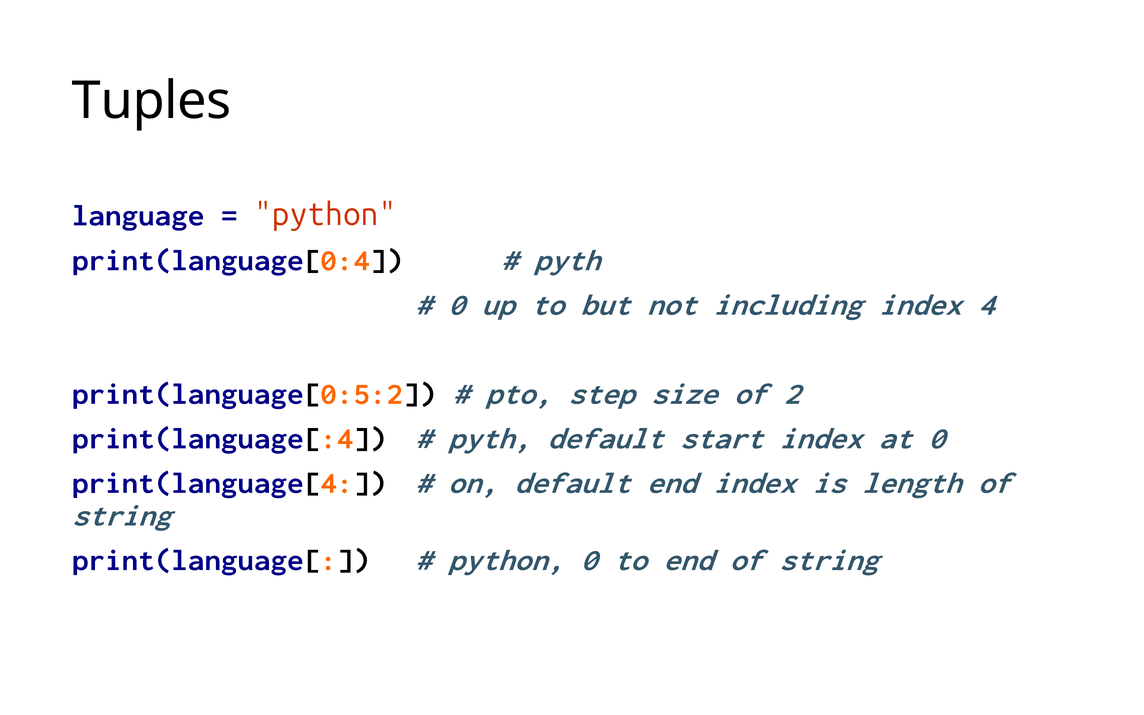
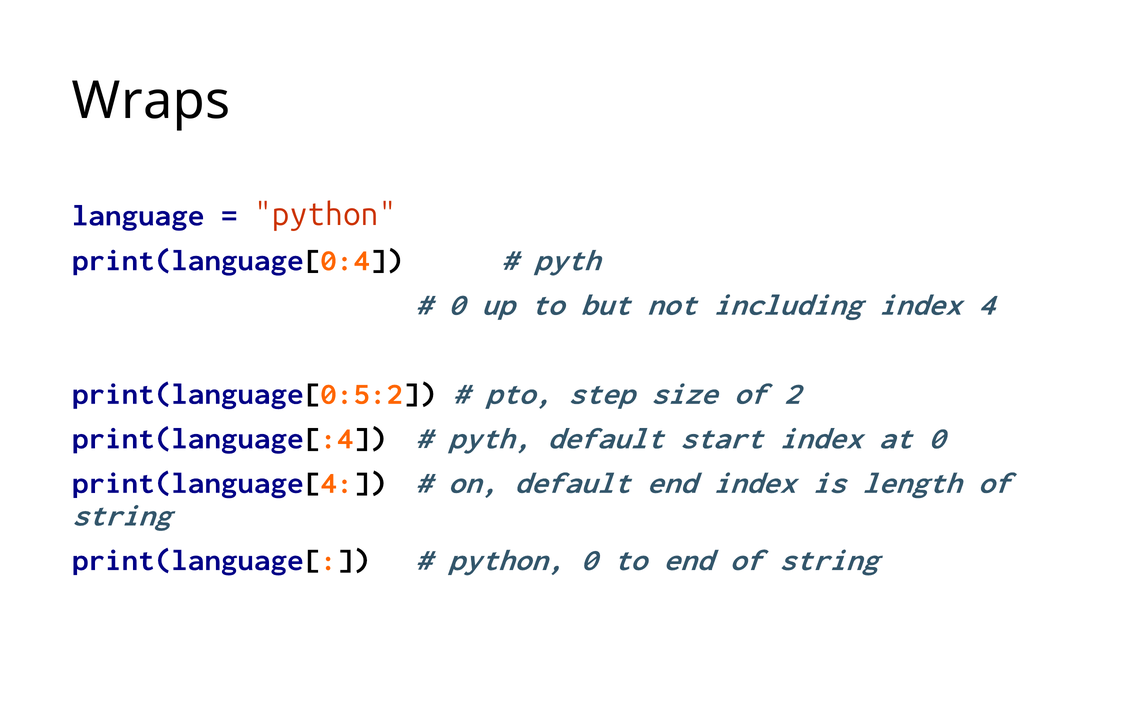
Tuples: Tuples -> Wraps (151, 101)
